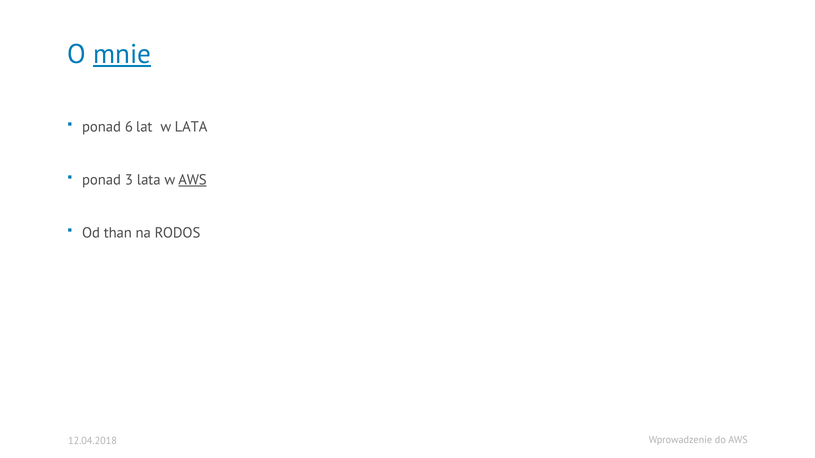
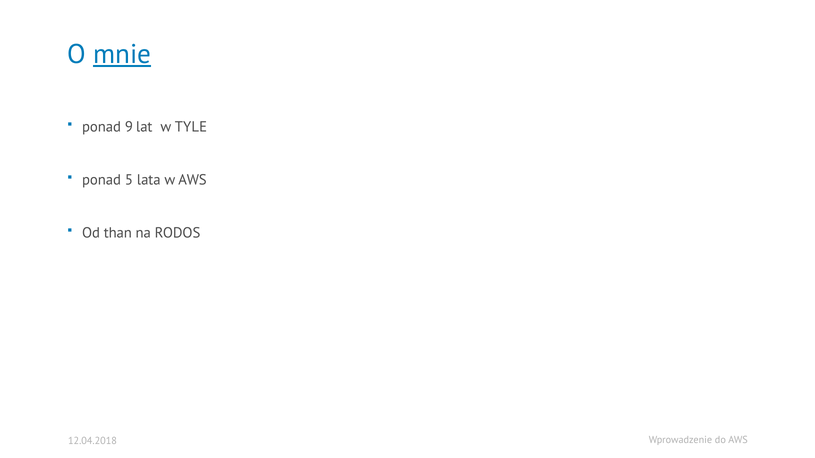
6: 6 -> 9 (129, 127)
w LATA: LATA -> TYLE (191, 127)
3: 3 -> 5 (129, 180)
AWS underline: present -> none (193, 180)
